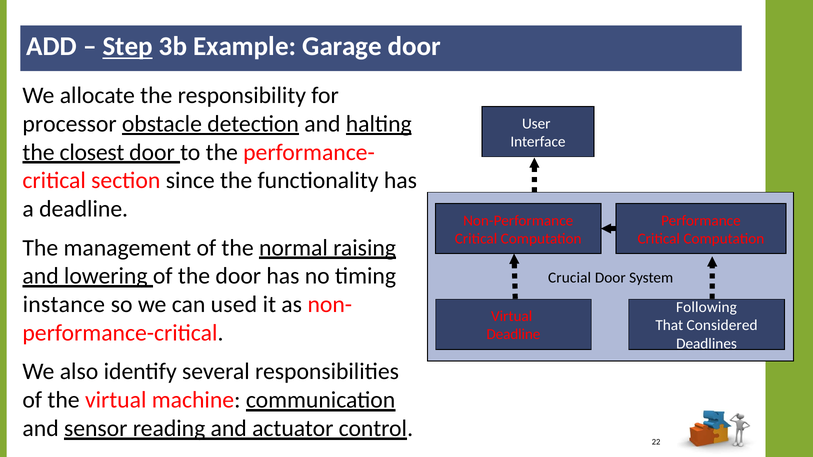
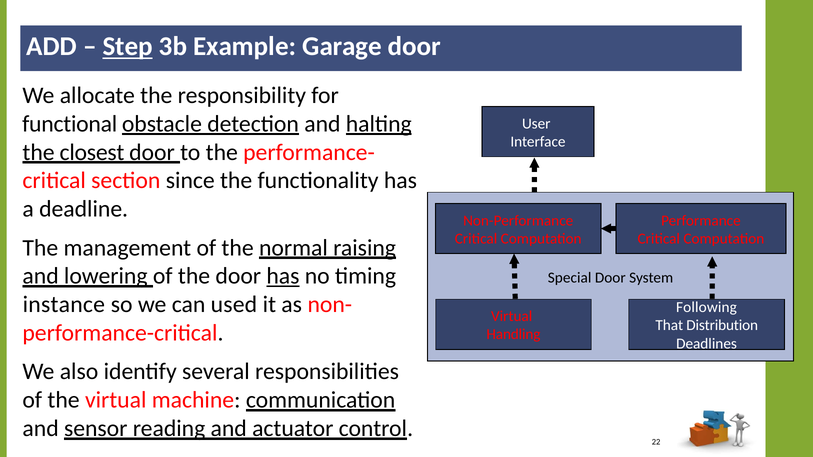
processor: processor -> functional (70, 124)
has underline: none -> present (283, 276)
Crucial: Crucial -> Special (570, 278)
Considered: Considered -> Distribution (722, 326)
Deadline: Deadline -> Handling (513, 335)
